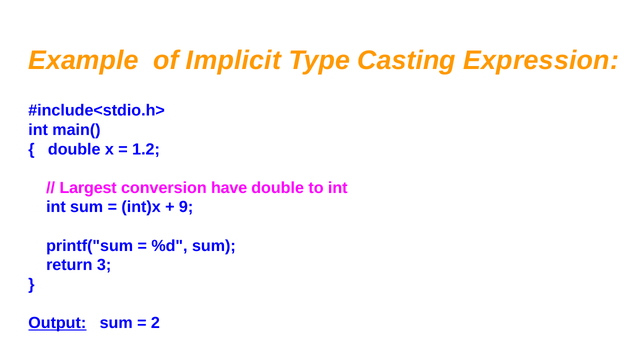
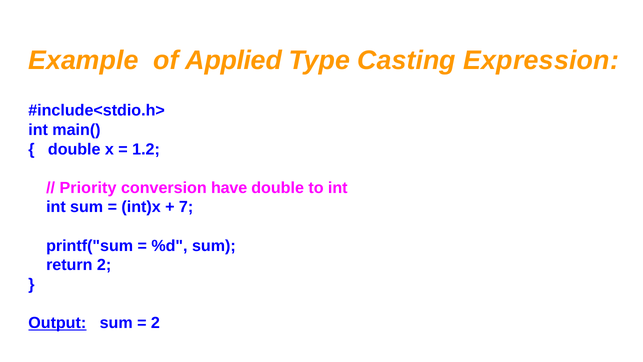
Implicit: Implicit -> Applied (234, 60)
Largest: Largest -> Priority (88, 188)
9: 9 -> 7 (186, 207)
return 3: 3 -> 2 (104, 265)
